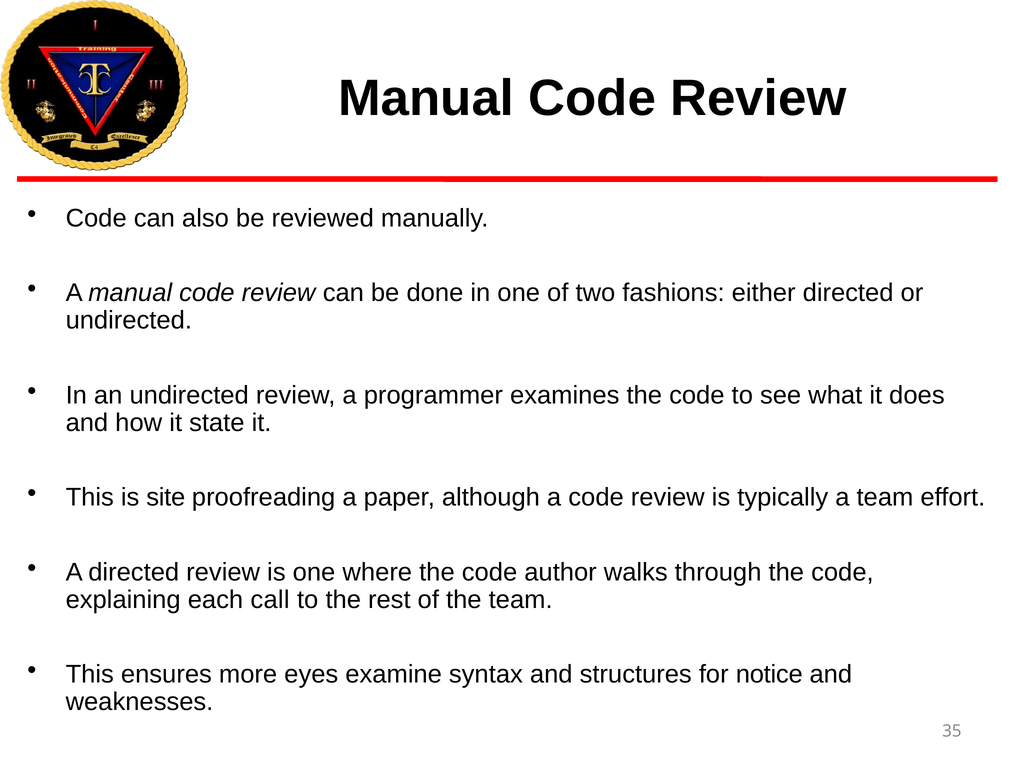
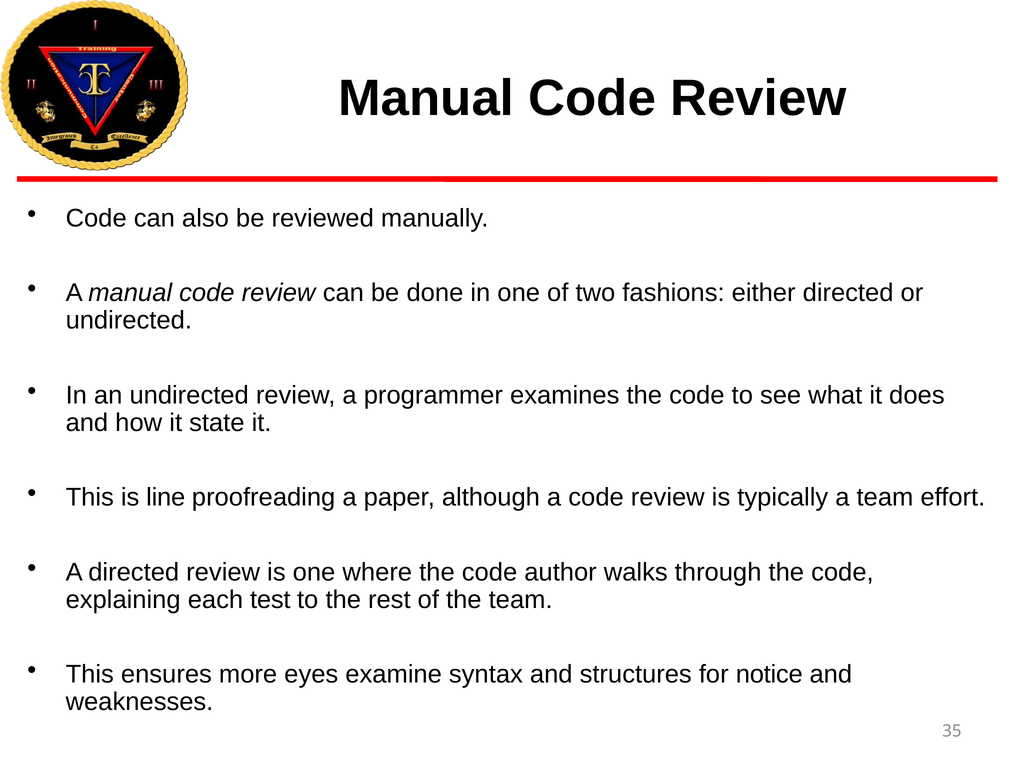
site: site -> line (166, 498)
call: call -> test (270, 600)
